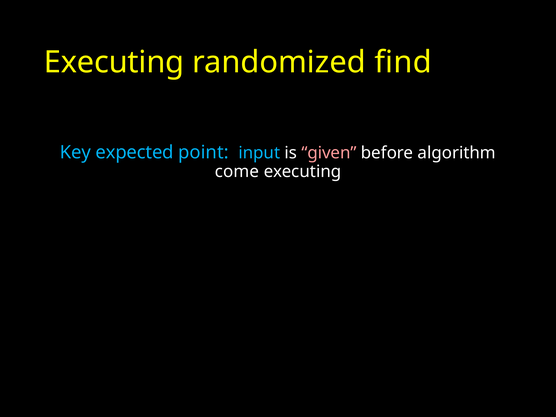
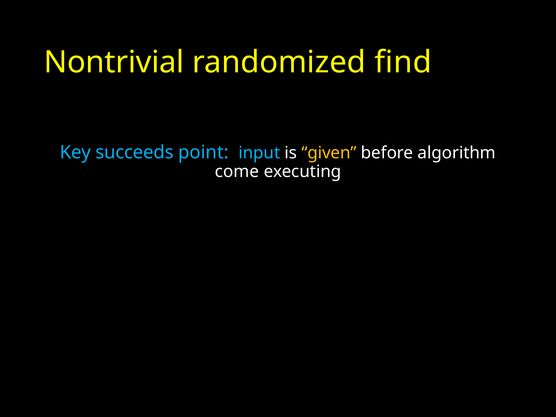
Executing: Executing -> Nontrivial (114, 62)
expected: expected -> succeeds (135, 152)
given colour: pink -> yellow (329, 153)
